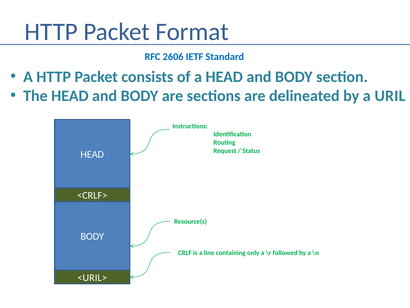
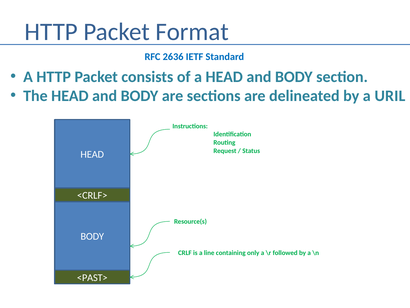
2606: 2606 -> 2636 (173, 57)
<URIL>: <URIL> -> <PAST> (92, 277)
